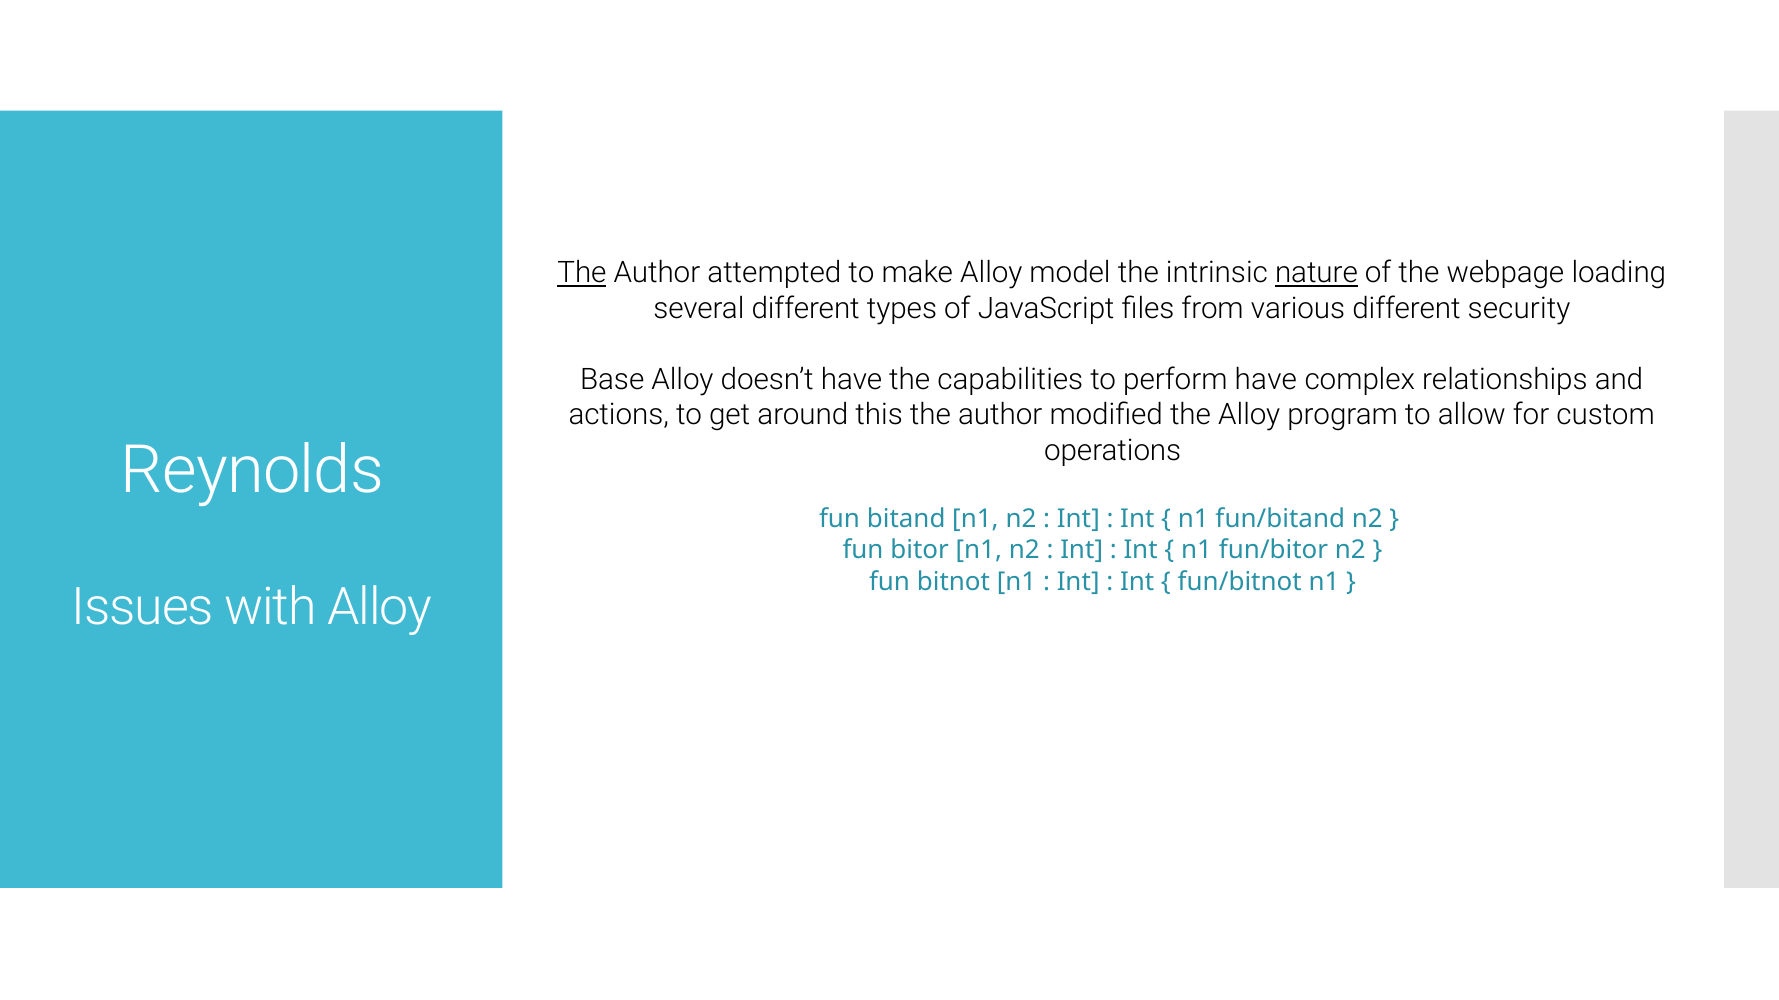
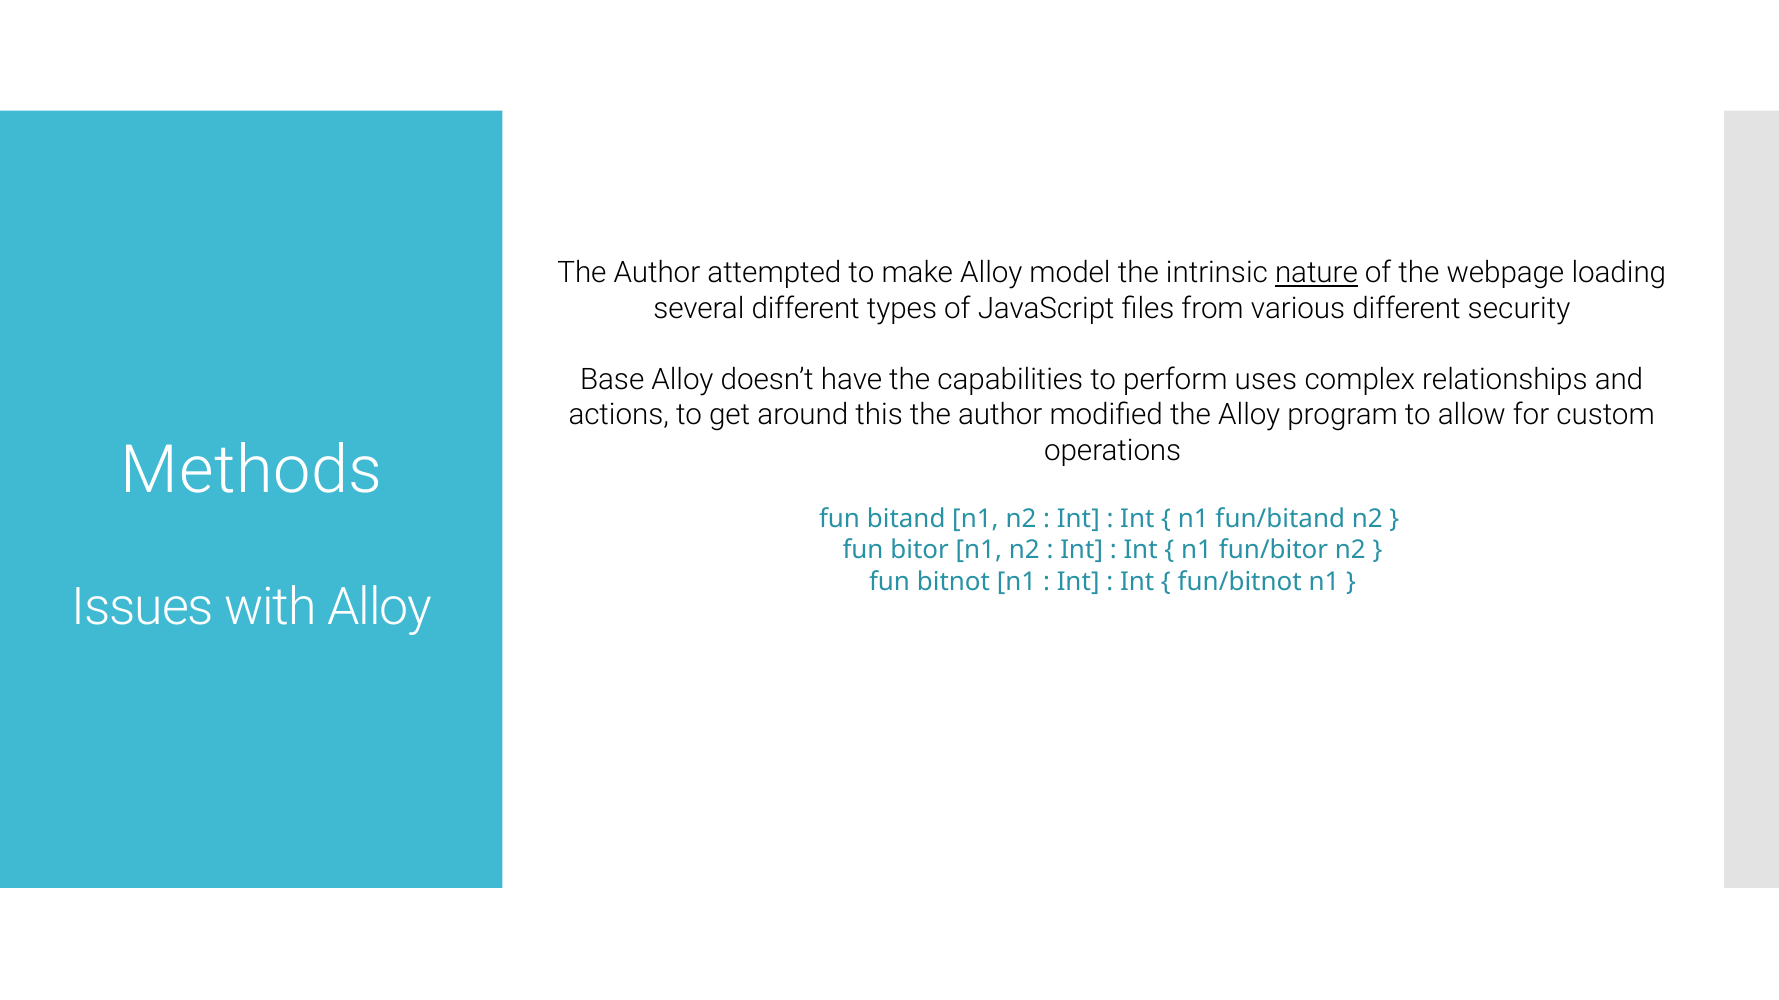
The underline: present -> none (582, 273)
perform have: have -> uses (1266, 380)
Reynolds: Reynolds -> Methods (252, 471)
